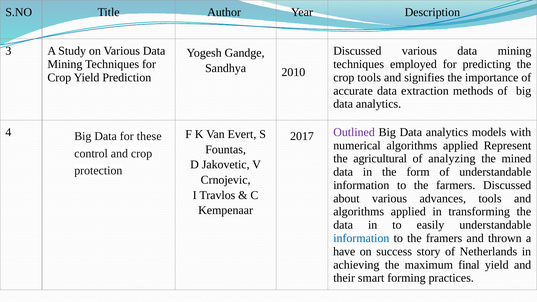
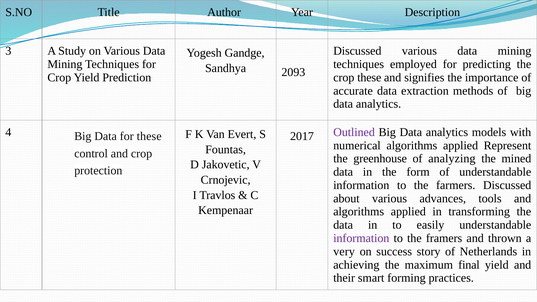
2010: 2010 -> 2093 (293, 72)
crop tools: tools -> these (369, 78)
agricultural: agricultural -> greenhouse (380, 159)
information colour: blue -> purple (361, 238)
have: have -> very (344, 252)
